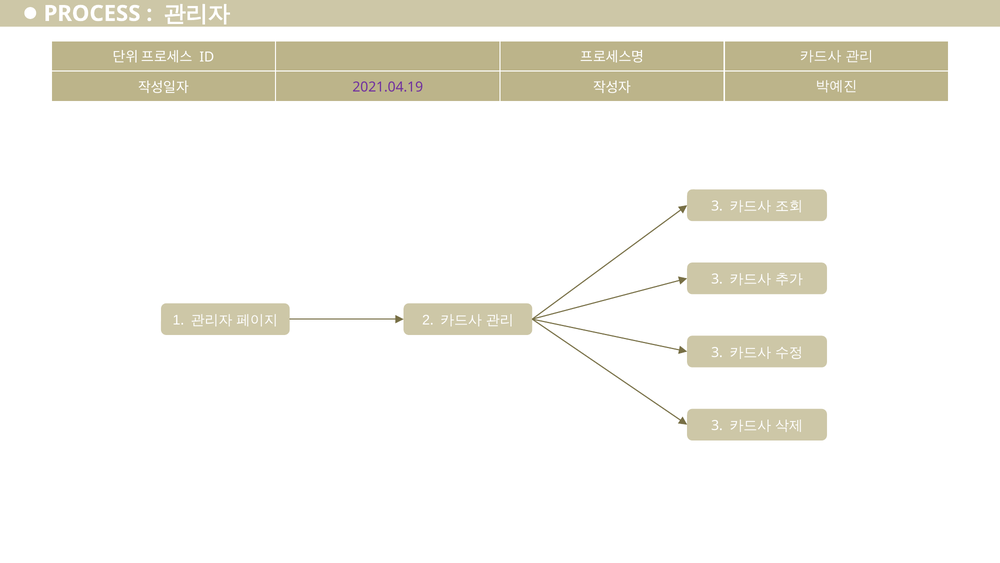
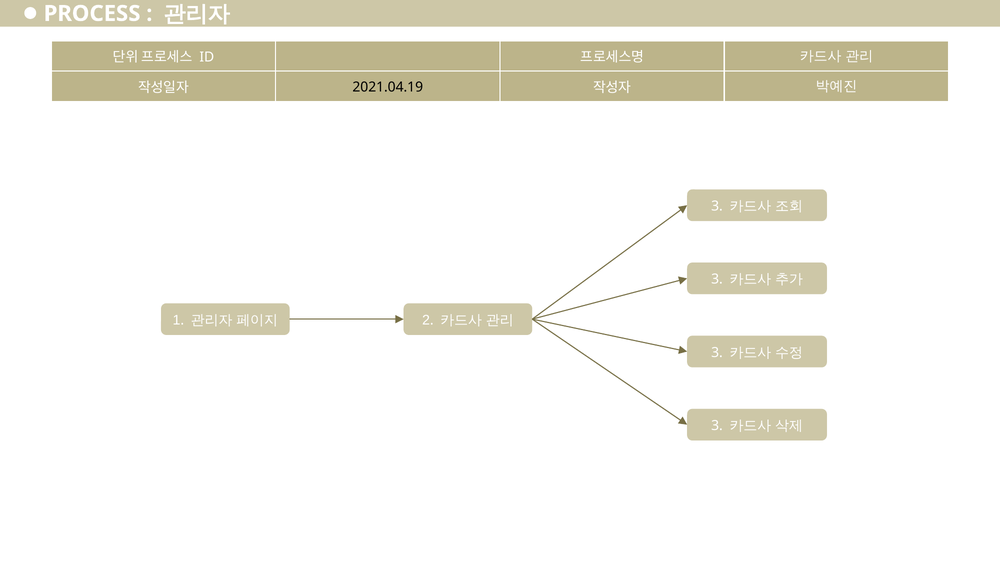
2021.04.19 colour: purple -> black (388, 87)
